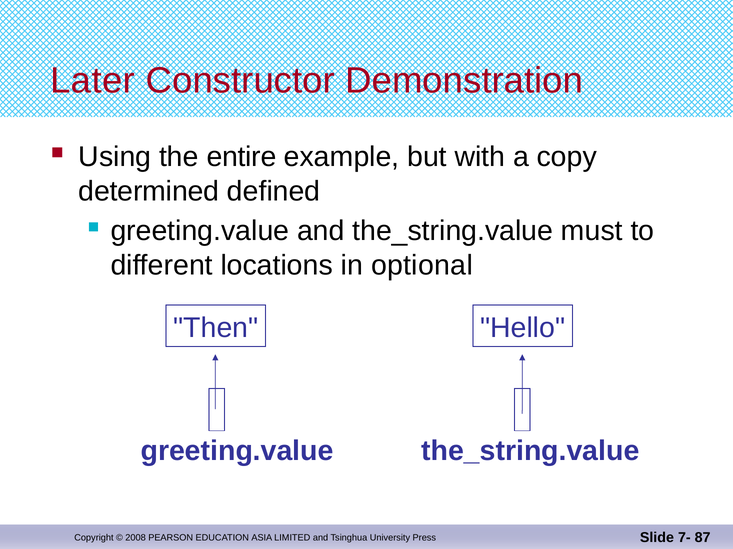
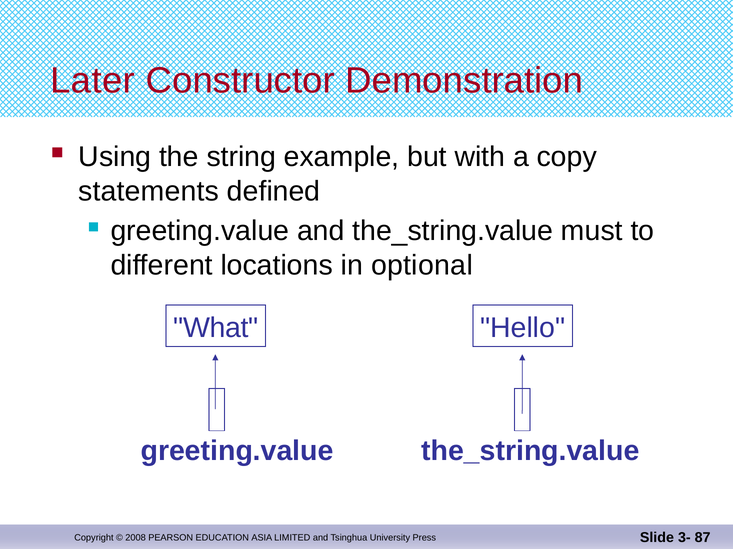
entire: entire -> string (241, 157)
determined: determined -> statements (149, 191)
Then: Then -> What (216, 328)
7-: 7- -> 3- (684, 538)
